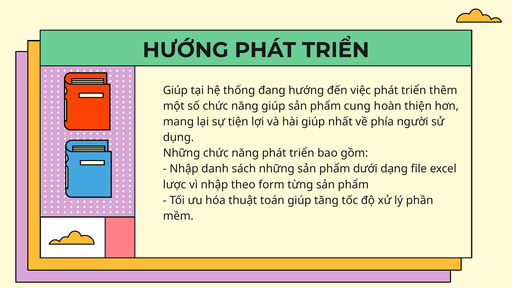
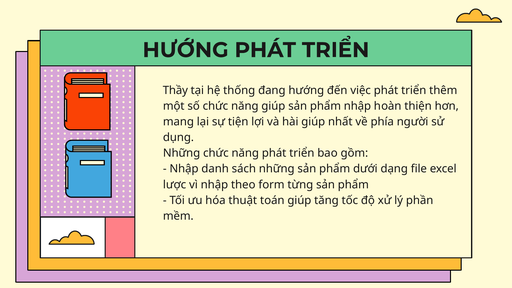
Giúp: Giúp -> Thầy (175, 91)
phẩm cung: cung -> nhập (357, 106)
